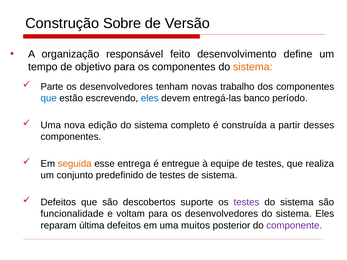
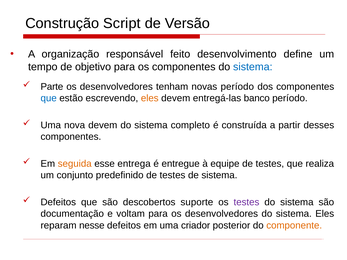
Sobre: Sobre -> Script (122, 23)
sistema colour: orange -> blue (253, 67)
novas trabalho: trabalho -> período (237, 87)
eles colour: blue -> orange (150, 98)
nova edição: edição -> devem (103, 125)
funcionalidade: funcionalidade -> documentação (72, 214)
última: última -> nesse (92, 226)
muitos: muitos -> criador (196, 226)
componente colour: purple -> orange (294, 226)
